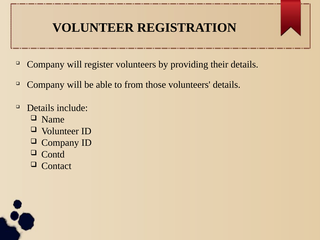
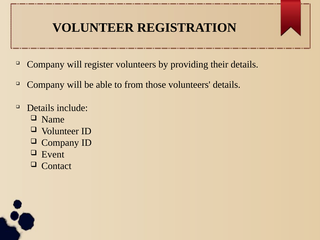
Contd: Contd -> Event (53, 154)
